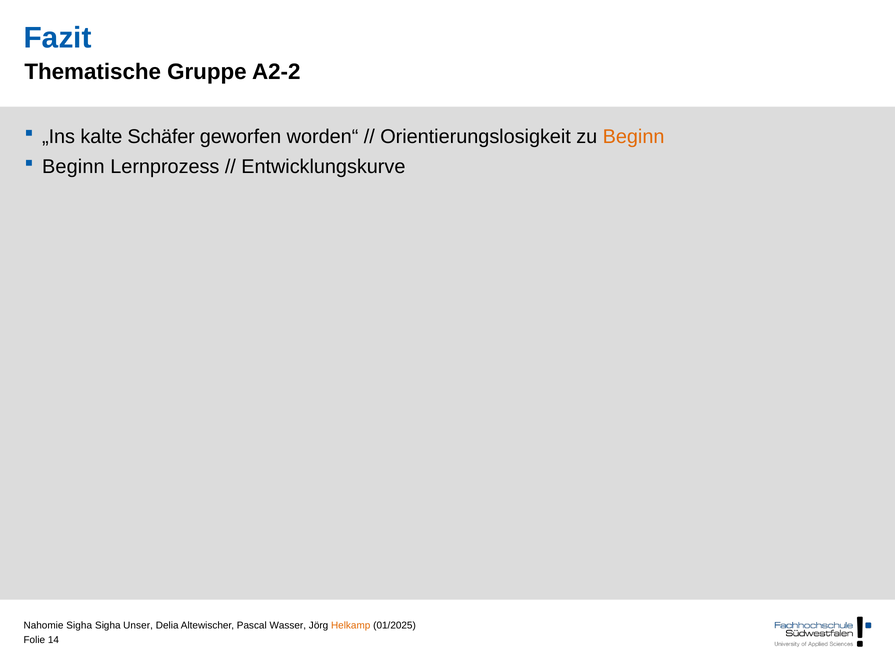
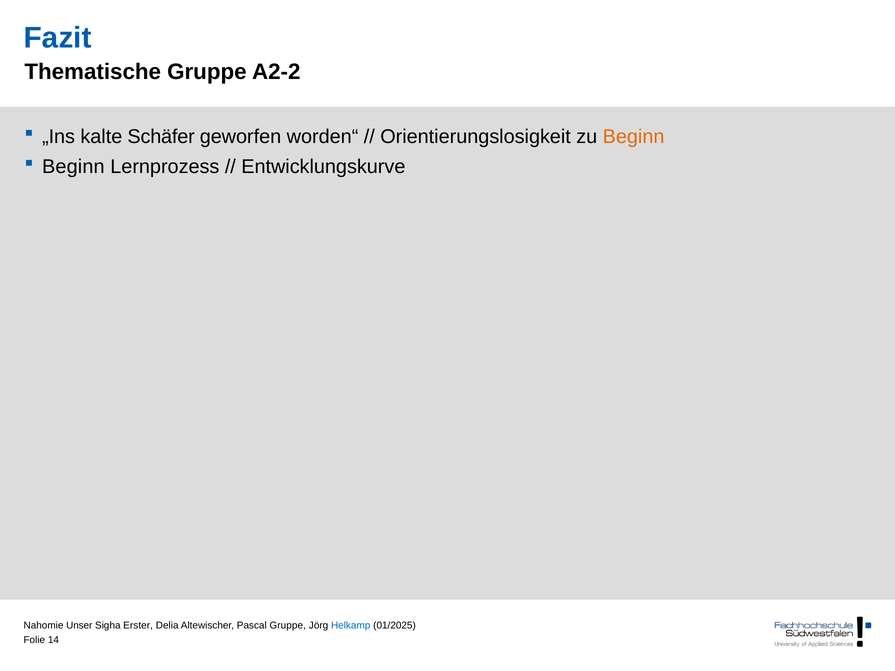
Nahomie Sigha: Sigha -> Unser (79, 626)
Unser: Unser -> Erster (138, 626)
Pascal Wasser: Wasser -> Gruppe (288, 626)
Helkamp colour: orange -> blue (351, 626)
